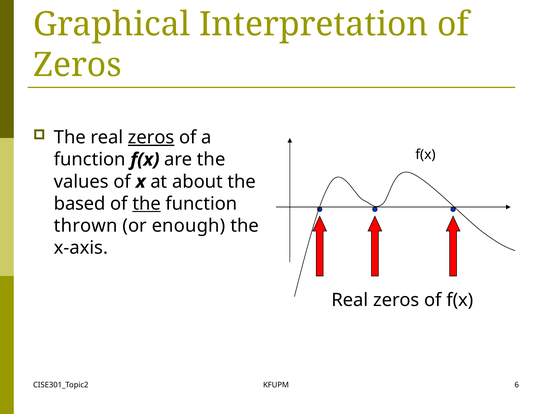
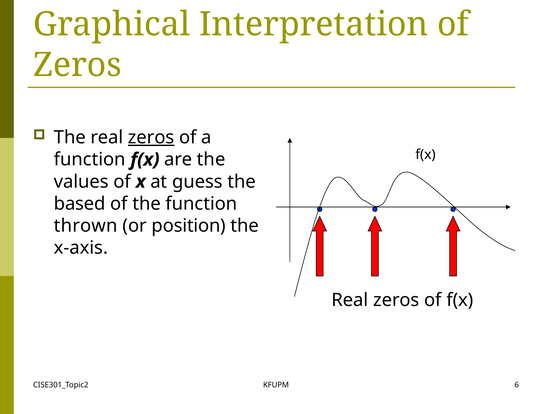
about: about -> guess (197, 182)
the underline: present -> none (147, 204)
enough: enough -> position (189, 226)
